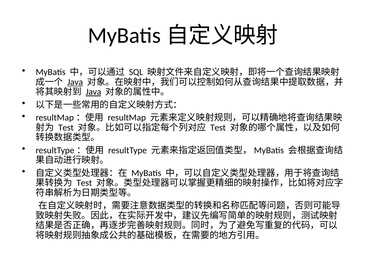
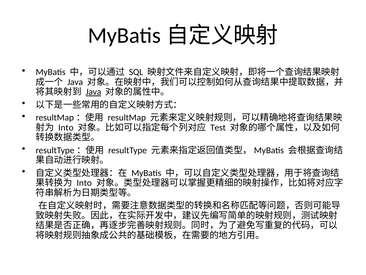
Java underline: present -> none (75, 82)
Test: Test -> Into (66, 127)
Test: Test -> Into (84, 183)
